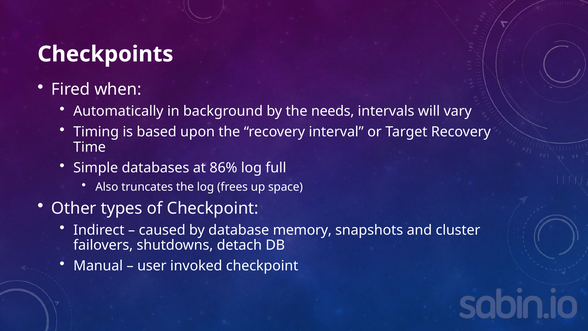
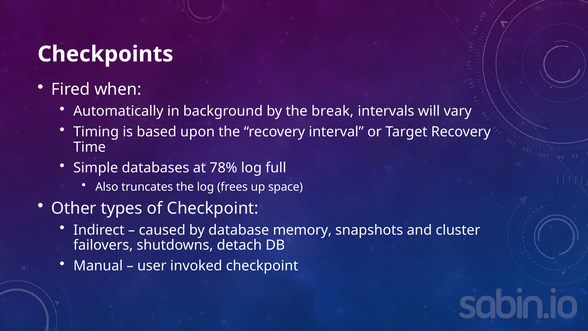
needs: needs -> break (333, 111)
86%: 86% -> 78% (223, 168)
